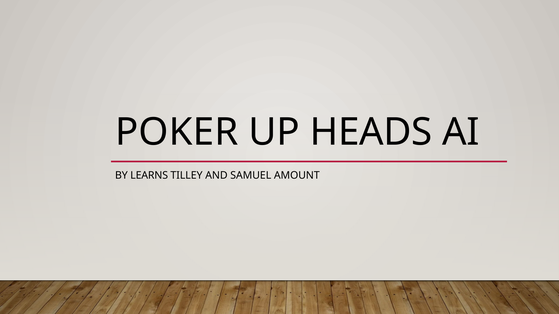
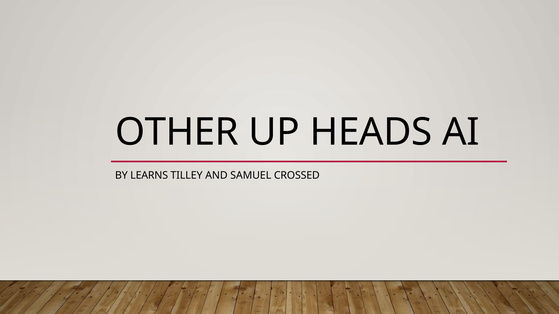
POKER: POKER -> OTHER (177, 132)
AMOUNT: AMOUNT -> CROSSED (297, 176)
